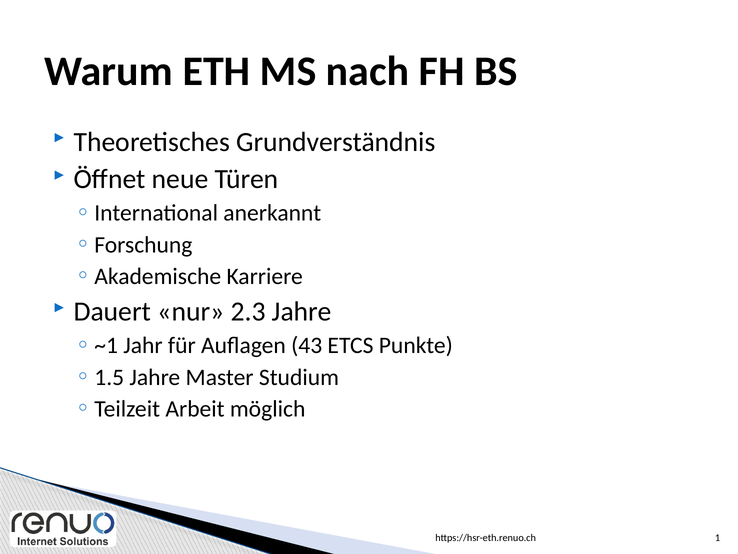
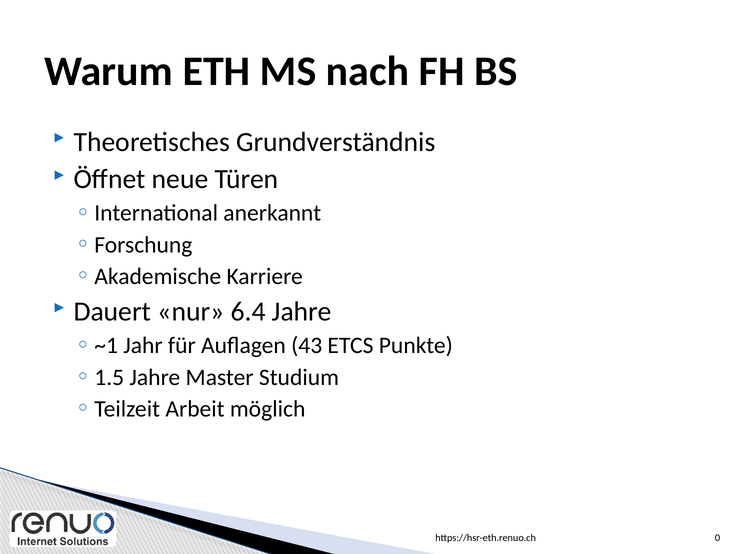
2.3: 2.3 -> 6.4 (248, 311)
1: 1 -> 0 (718, 537)
